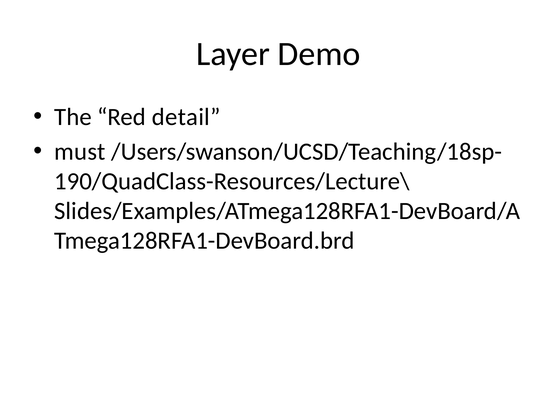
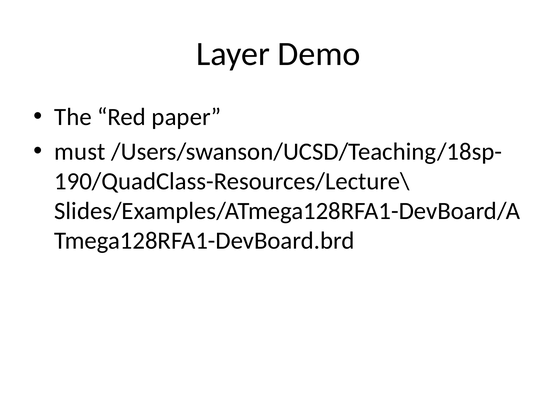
detail: detail -> paper (186, 117)
